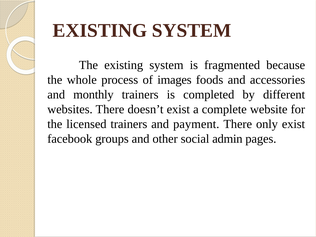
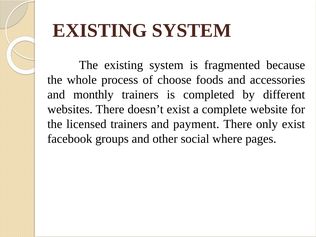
images: images -> choose (174, 80)
admin: admin -> where (227, 139)
